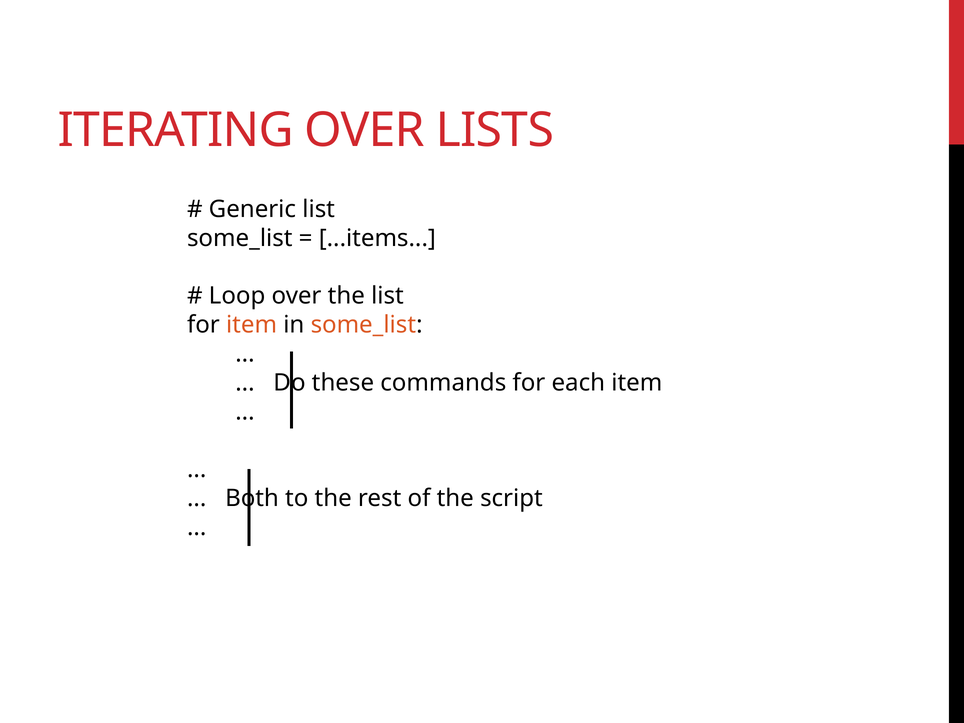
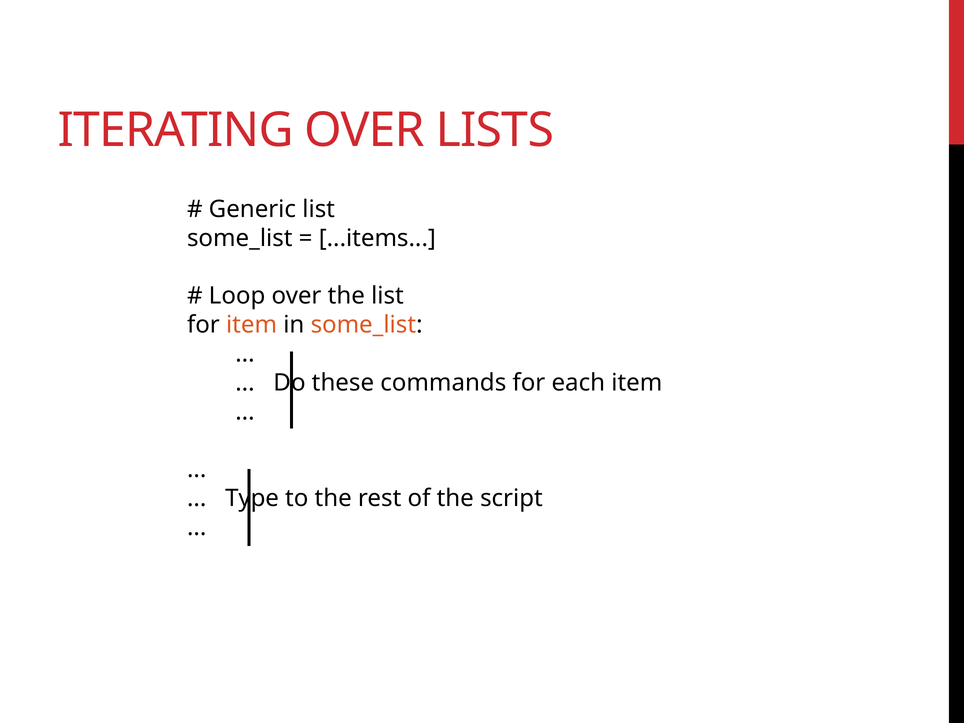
Both: Both -> Type (252, 498)
